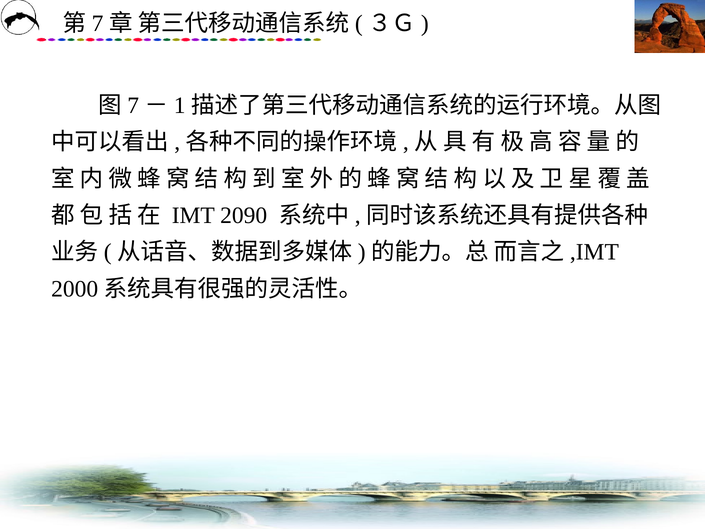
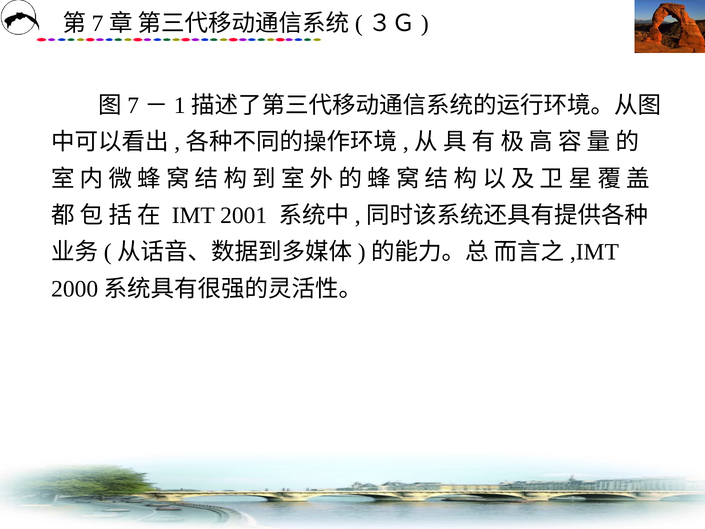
2090: 2090 -> 2001 (244, 215)
